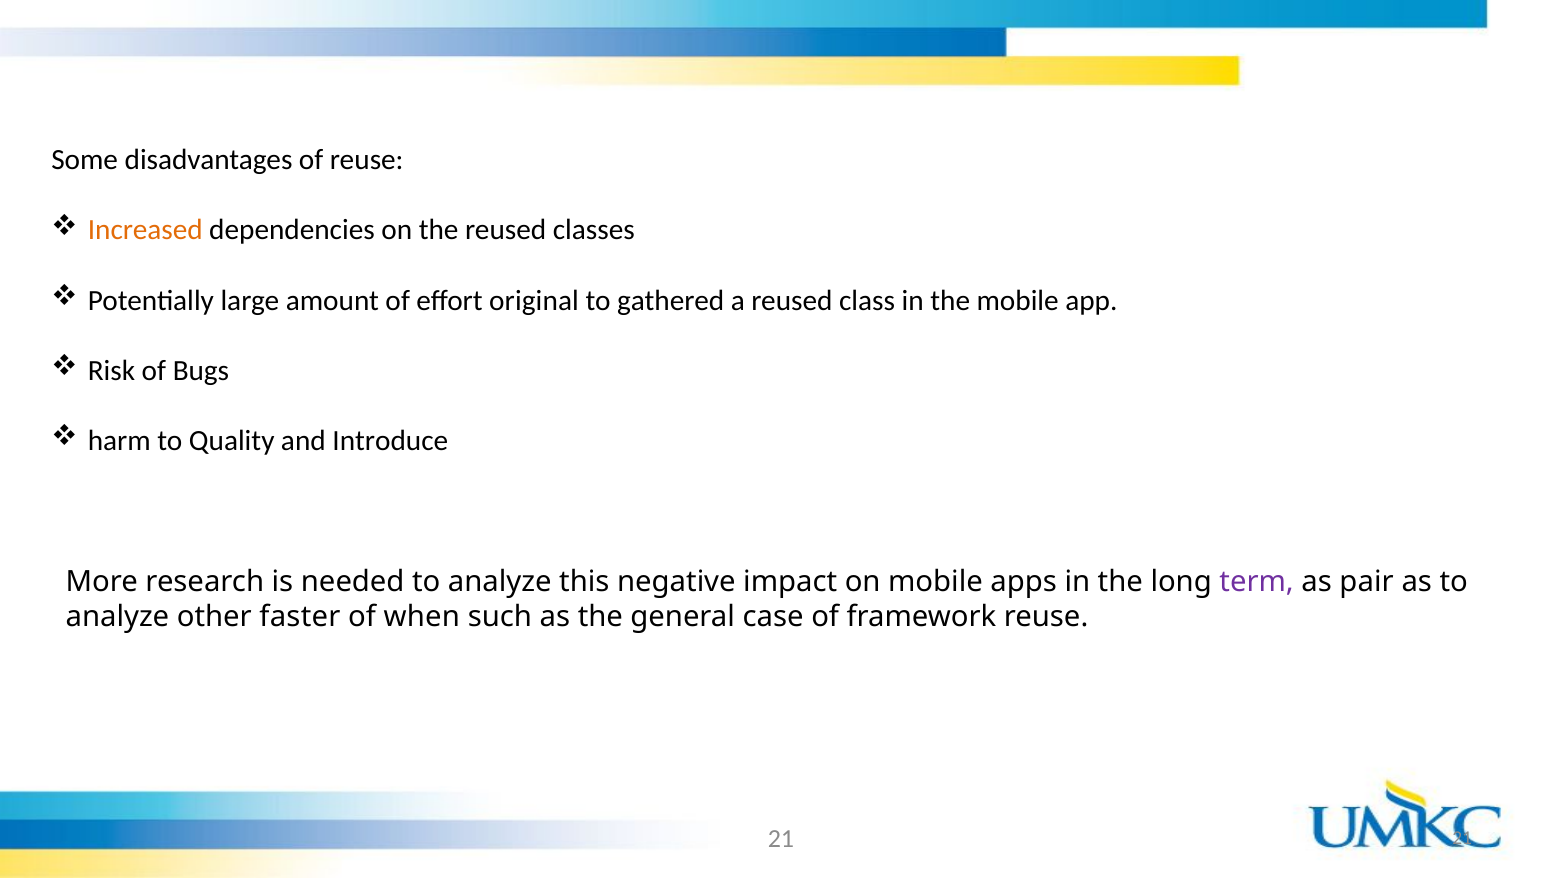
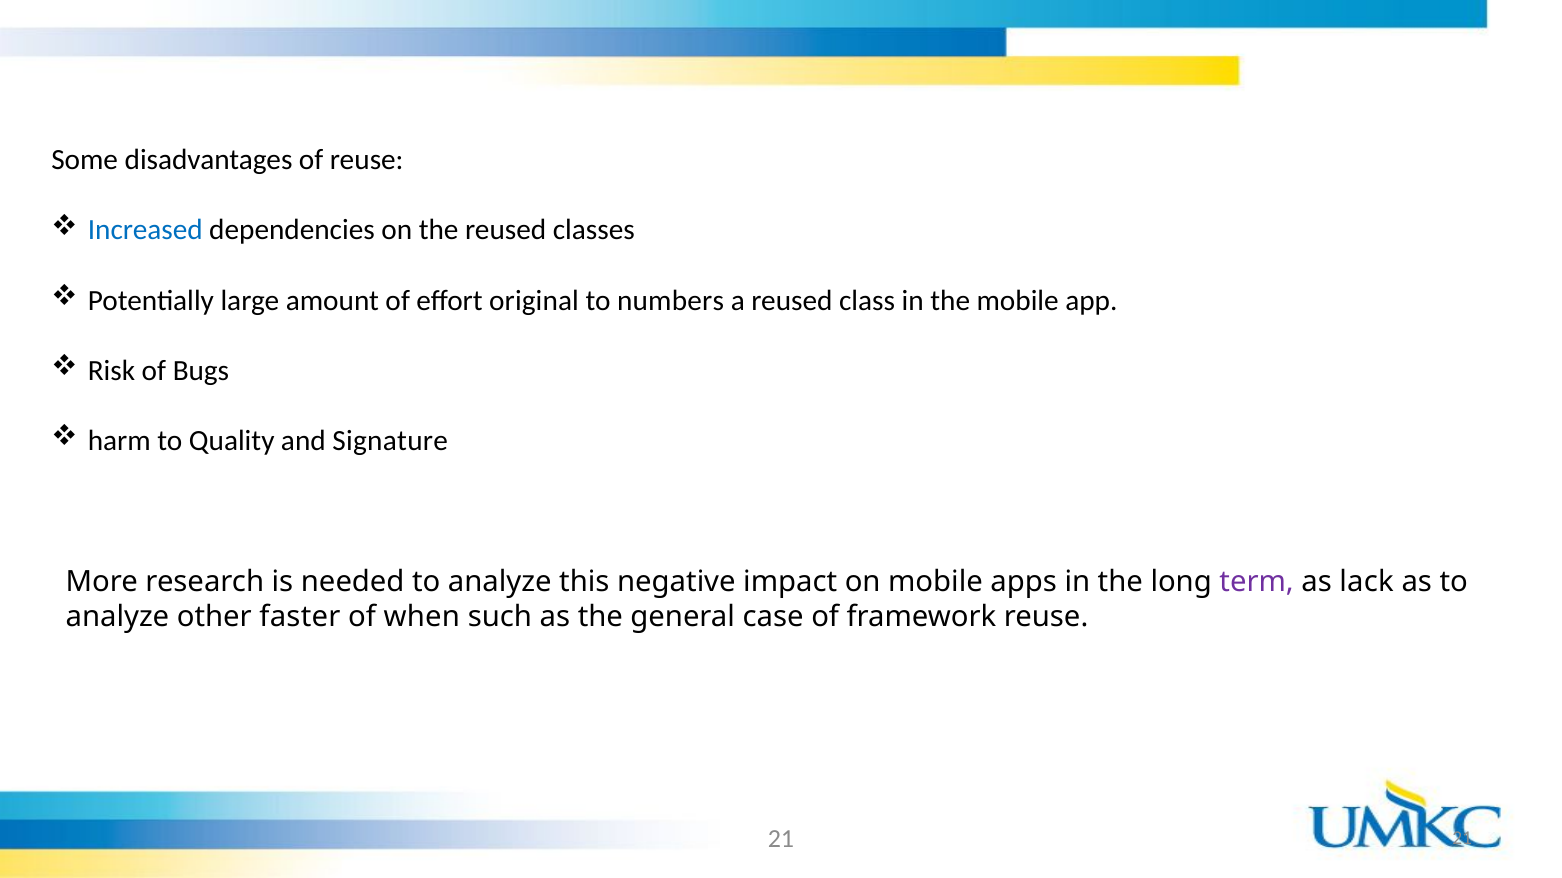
Increased colour: orange -> blue (145, 230)
gathered: gathered -> numbers (671, 301)
Introduce: Introduce -> Signature (390, 441)
pair: pair -> lack (1367, 582)
